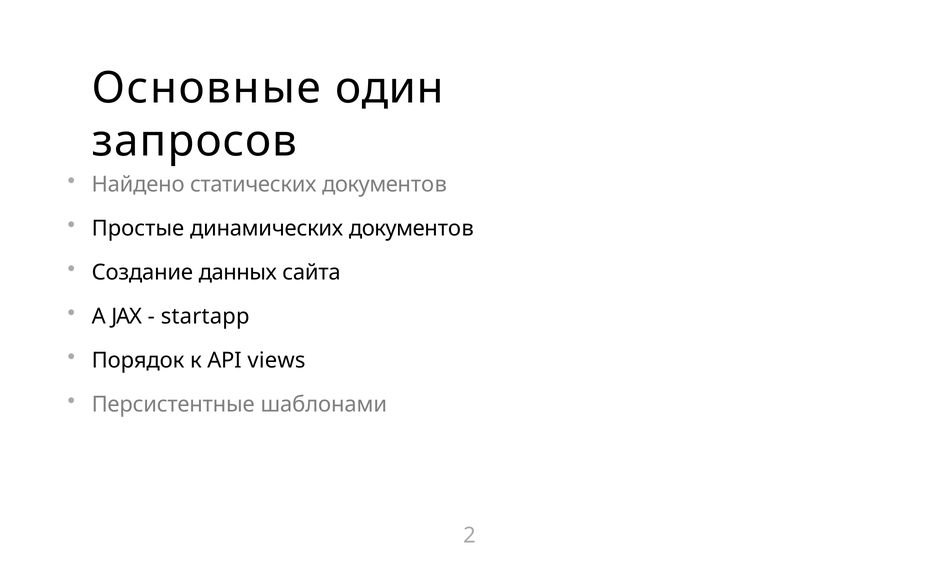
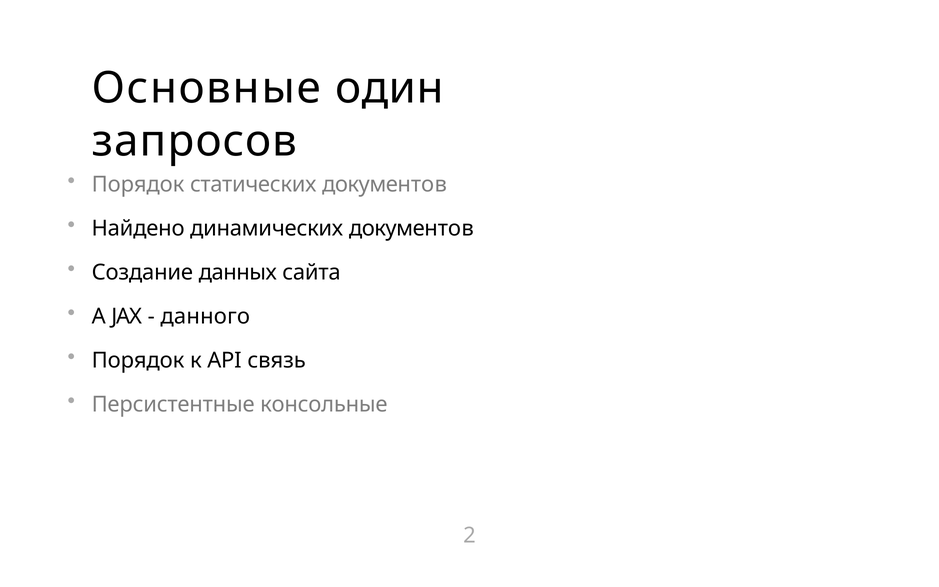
Найдено: Найдено -> Порядок (138, 184)
Простые: Простые -> Найдено (138, 228)
startapp: startapp -> данного (205, 316)
views: views -> связь (277, 360)
шаблонами: шаблонами -> консольные (324, 404)
